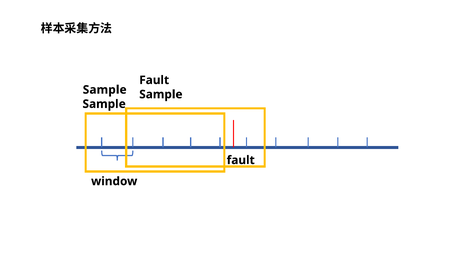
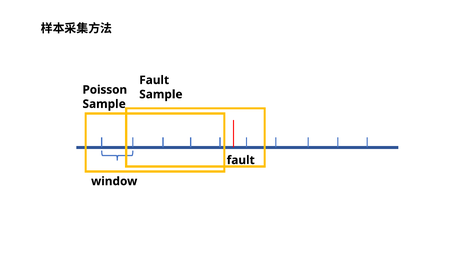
Sample: Sample -> Poisson (105, 90)
